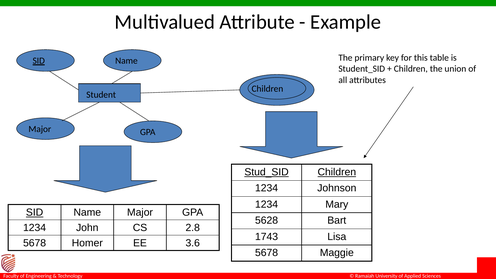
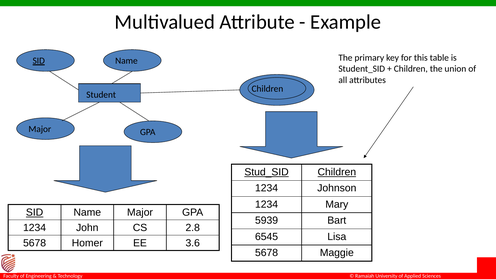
5628: 5628 -> 5939 (267, 221)
1743: 1743 -> 6545 (267, 237)
